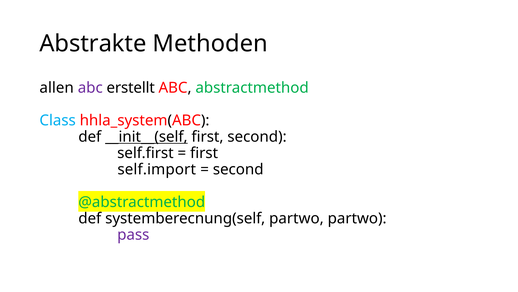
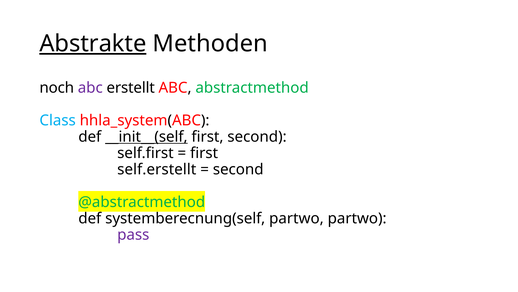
Abstrakte underline: none -> present (93, 44)
allen: allen -> noch (57, 88)
self.import: self.import -> self.erstellt (157, 169)
